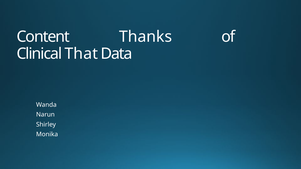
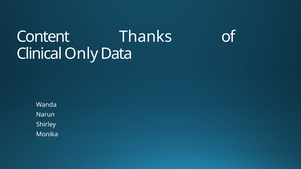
That: That -> Only (81, 54)
